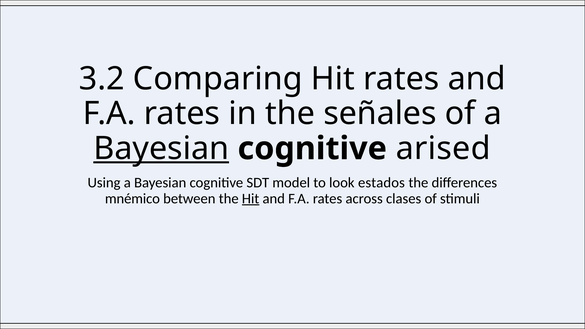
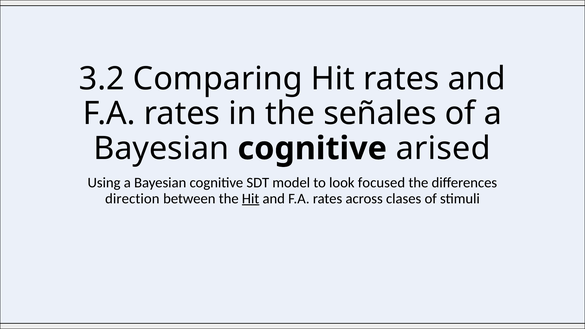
Bayesian underline: present -> none (161, 149)
estados: estados -> focused (381, 183)
mnémico: mnémico -> direction (132, 199)
